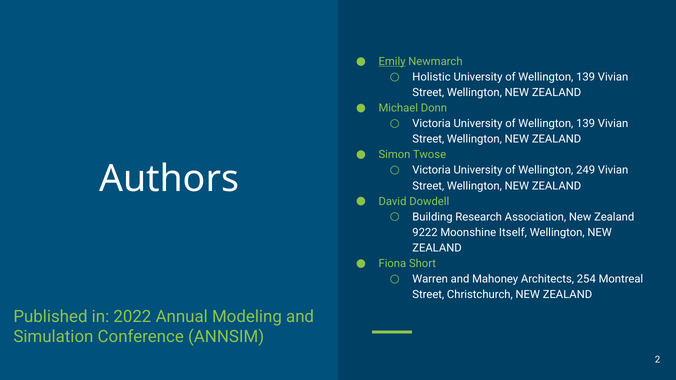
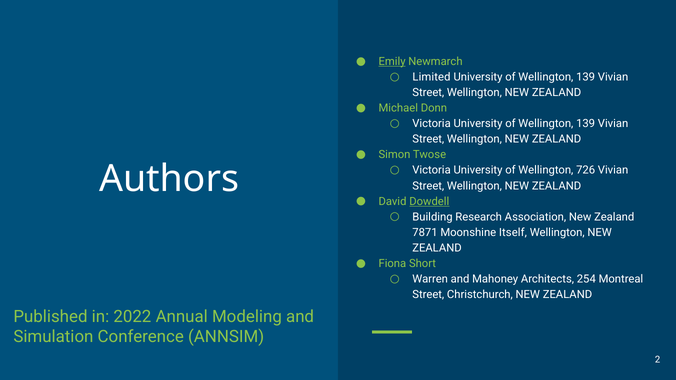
Holistic: Holistic -> Limited (432, 77)
249: 249 -> 726 (586, 170)
Dowdell underline: none -> present (429, 201)
9222: 9222 -> 7871 (425, 233)
